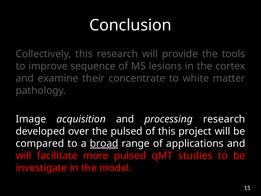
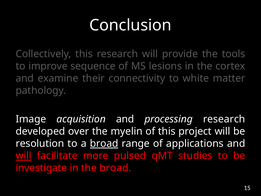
concentrate: concentrate -> connectivity (137, 78)
the pulsed: pulsed -> myelin (127, 131)
compared: compared -> resolution (40, 143)
will underline: none -> present (24, 156)
the model: model -> broad (115, 168)
